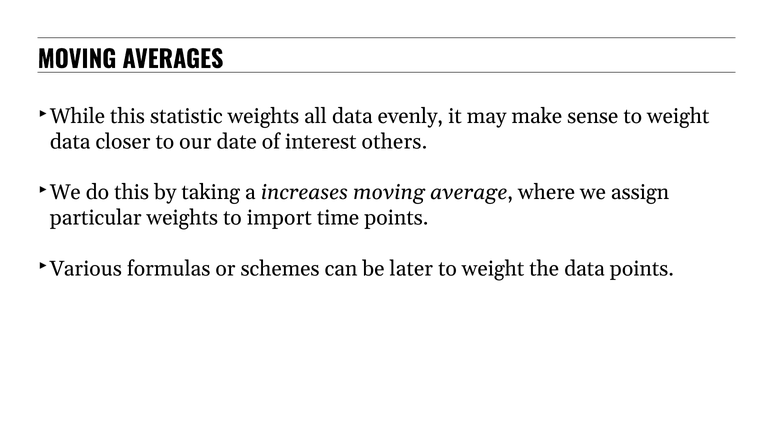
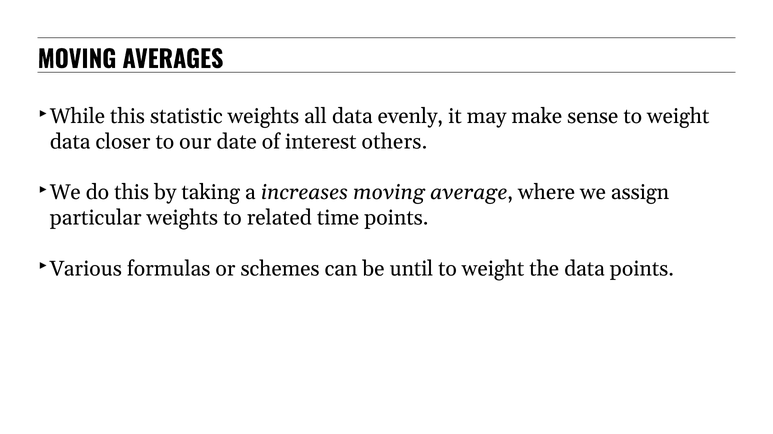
import: import -> related (279, 218)
later: later -> until (411, 269)
